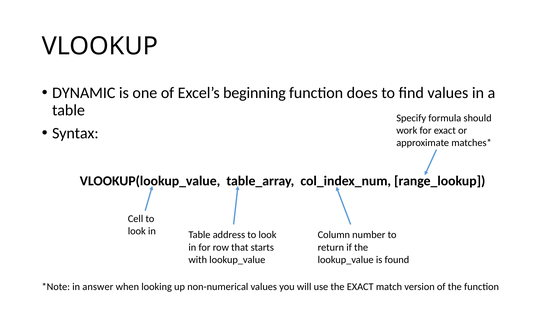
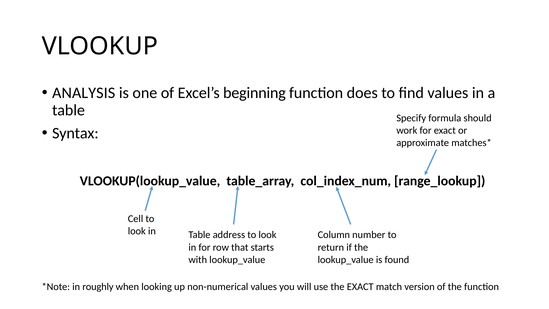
DYNAMIC: DYNAMIC -> ANALYSIS (84, 93)
answer: answer -> roughly (98, 287)
